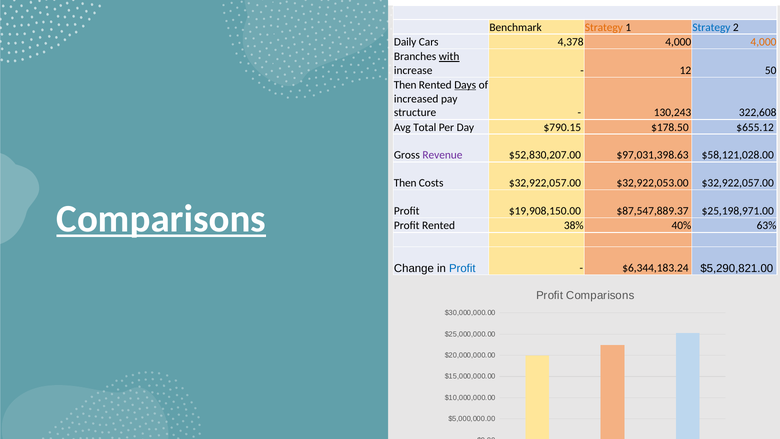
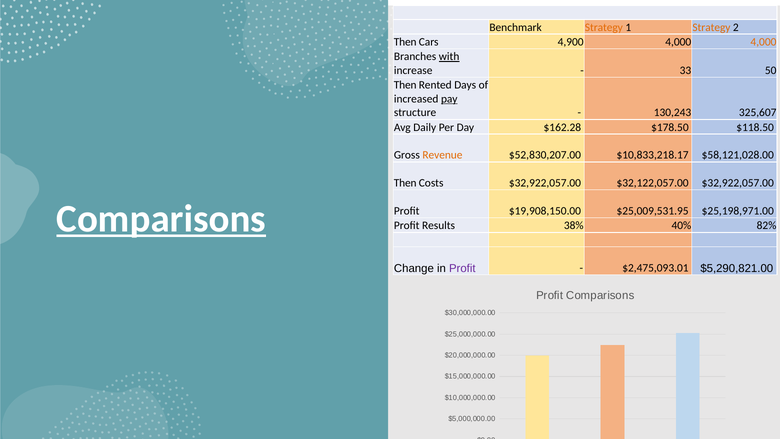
Strategy colour: blue -> orange (711, 27)
Daily: Daily -> Then (405, 42)
4,378: 4,378 -> 4,900 (571, 42)
12: 12 -> 33 (685, 70)
Days underline: present -> none (465, 85)
pay underline: none -> present (449, 99)
322,608: 322,608 -> 325,607 (758, 113)
Total: Total -> Daily (425, 127)
$790.15: $790.15 -> $162.28 (562, 127)
$655.12: $655.12 -> $118.50 (755, 127)
Revenue colour: purple -> orange (442, 155)
$97,031,398.63: $97,031,398.63 -> $10,833,218.17 (653, 155)
$32,922,053.00: $32,922,053.00 -> $32,122,057.00 (653, 183)
$87,547,889.37: $87,547,889.37 -> $25,009,531.95 (653, 211)
Profit Rented: Rented -> Results (439, 225)
63%: 63% -> 82% (767, 225)
Profit colour: blue -> purple (462, 268)
$6,344,183.24: $6,344,183.24 -> $2,475,093.01 (655, 268)
